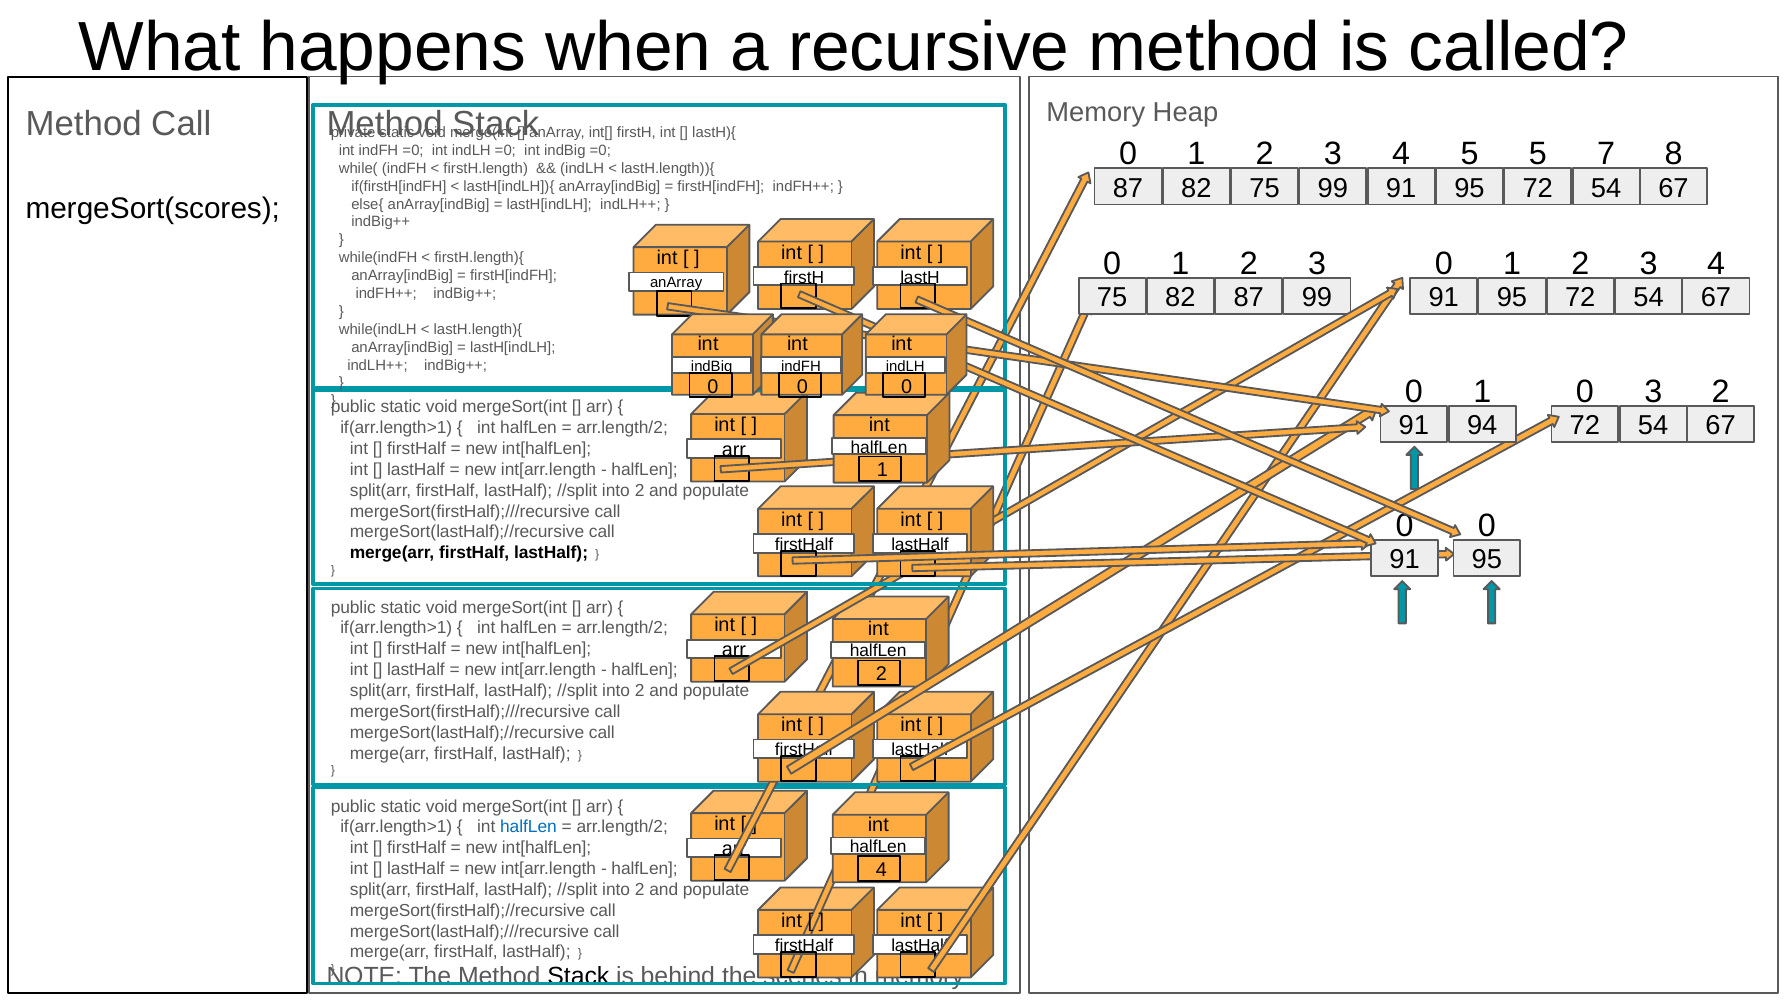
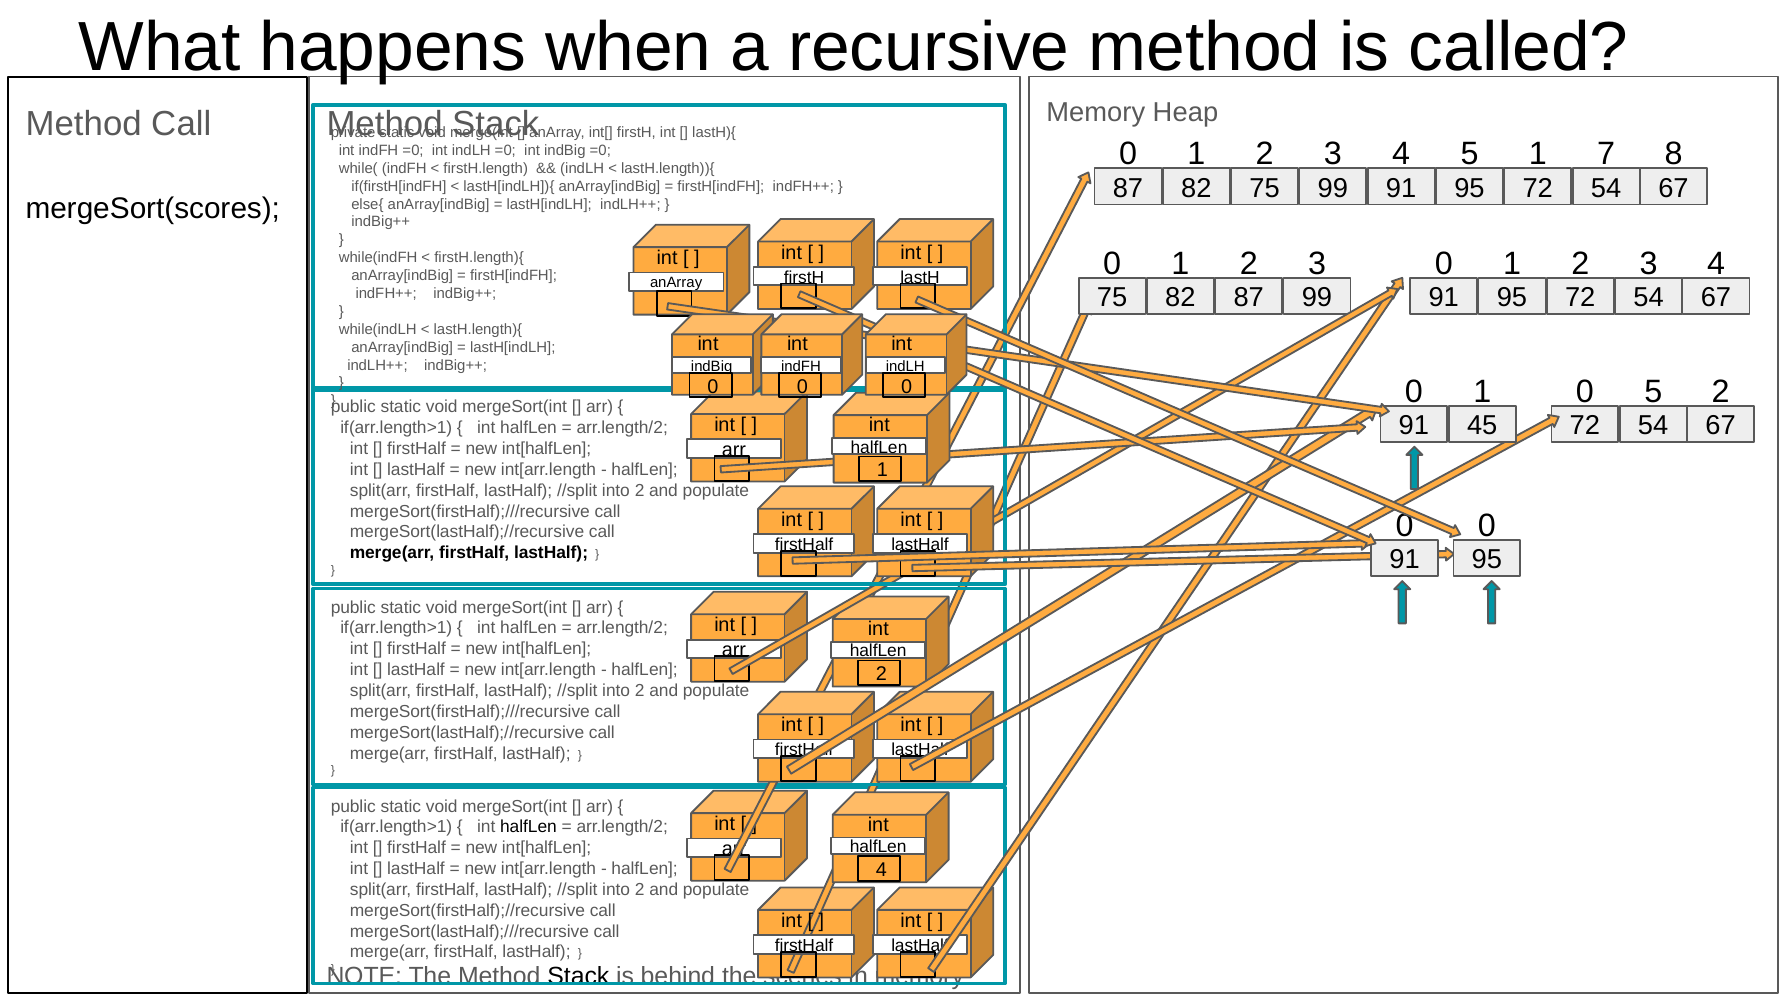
5 5: 5 -> 1 (1538, 154)
0 3: 3 -> 5 (1653, 391)
94: 94 -> 45 (1482, 426)
halfLen colour: blue -> black (528, 827)
